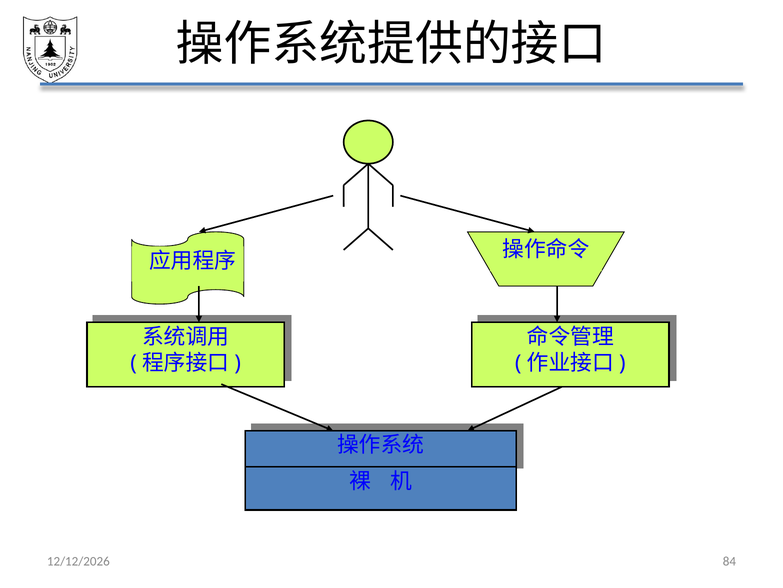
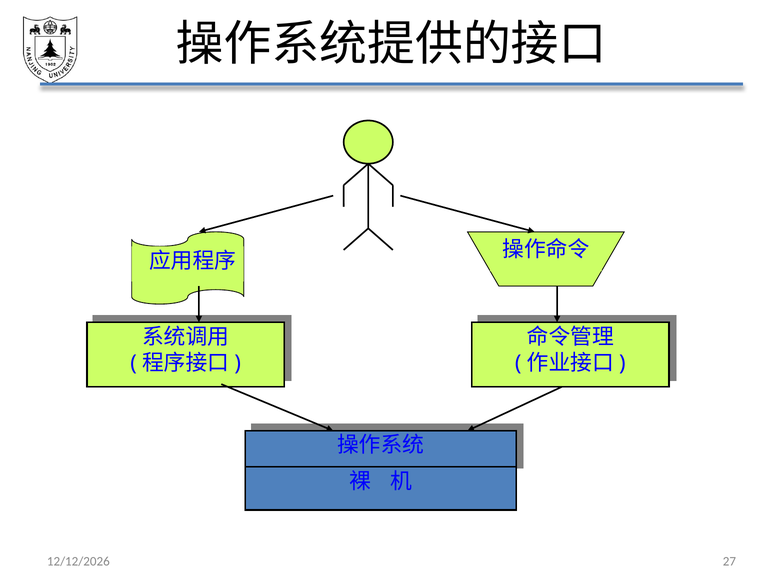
84: 84 -> 27 (729, 561)
